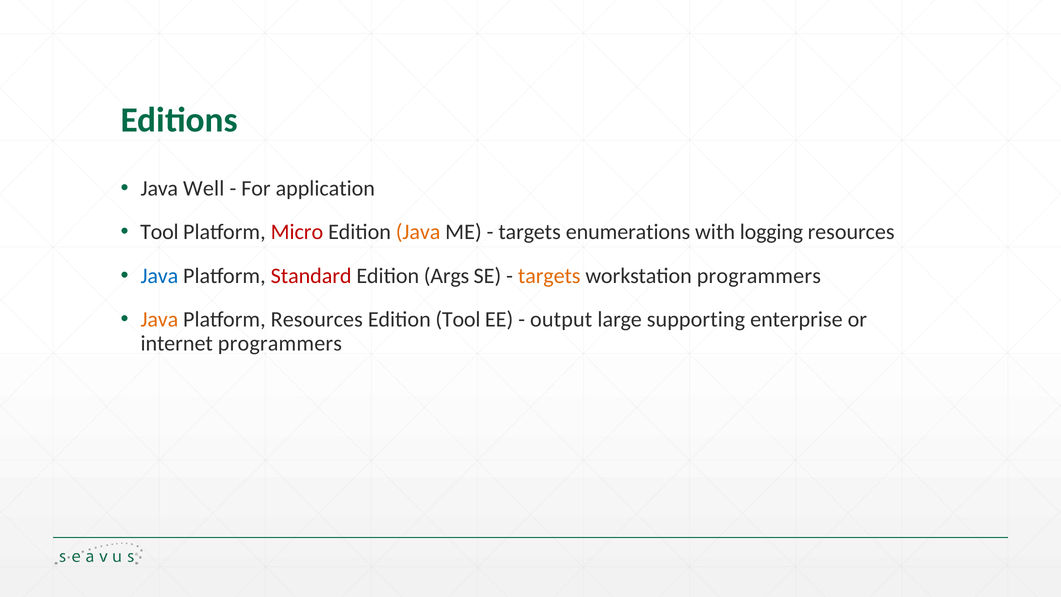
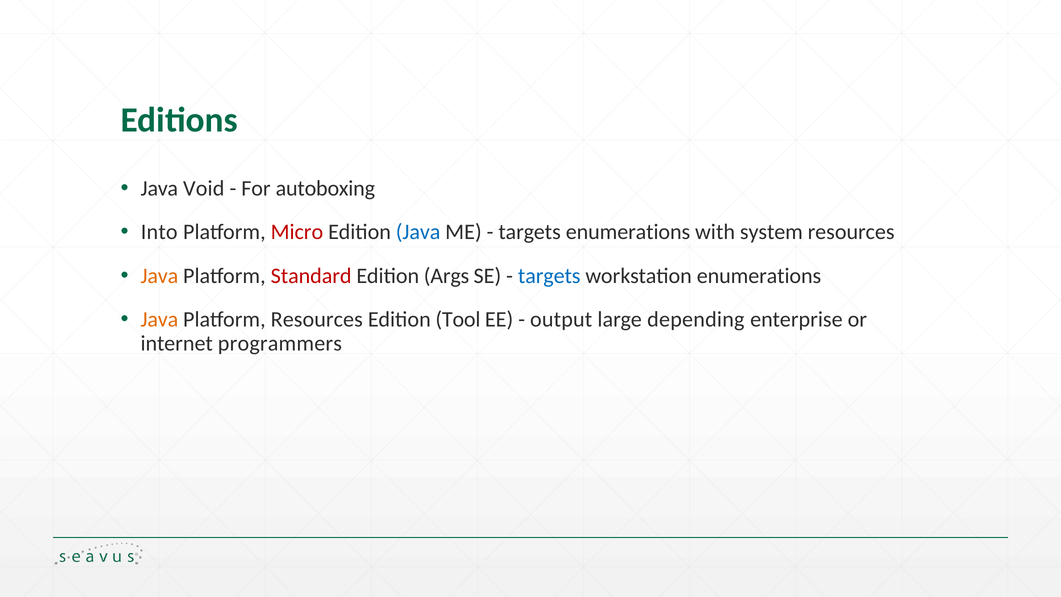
Well: Well -> Void (204, 188)
application: application -> autoboxing (325, 188)
Tool: Tool -> Into (159, 232)
Java colour: orange -> blue (418, 232)
logging: logging -> system (771, 232)
Java colour: blue -> orange (159, 276)
targets colour: orange -> blue (549, 276)
workstation programmers: programmers -> enumerations (759, 276)
supporting: supporting -> depending (696, 319)
